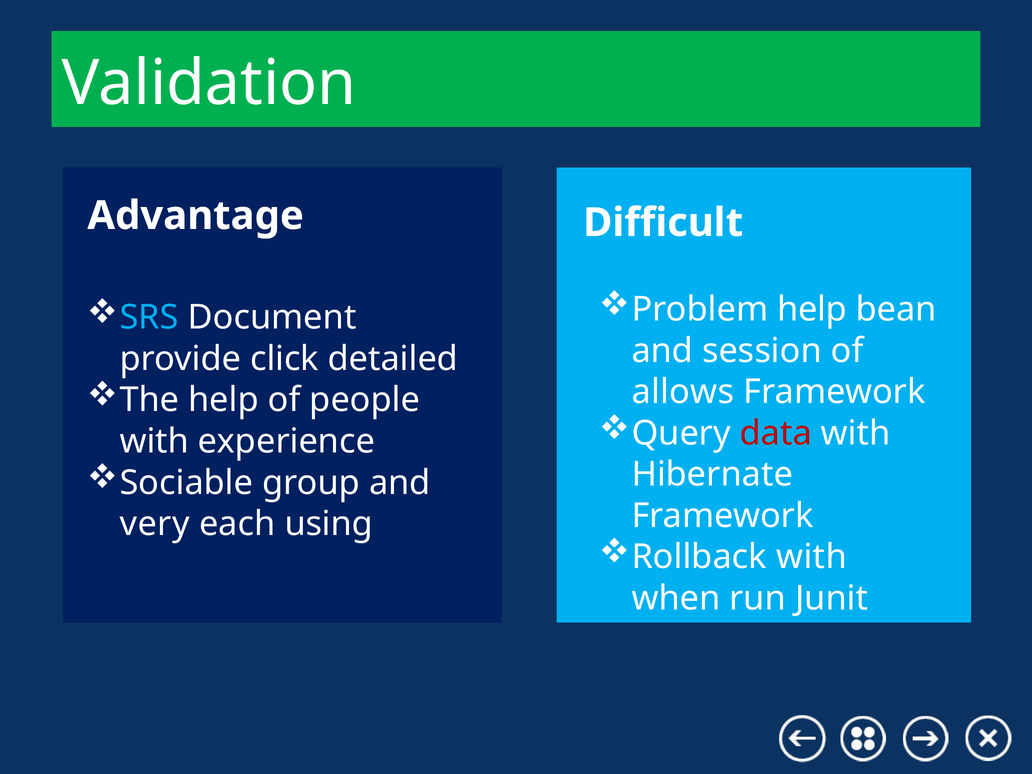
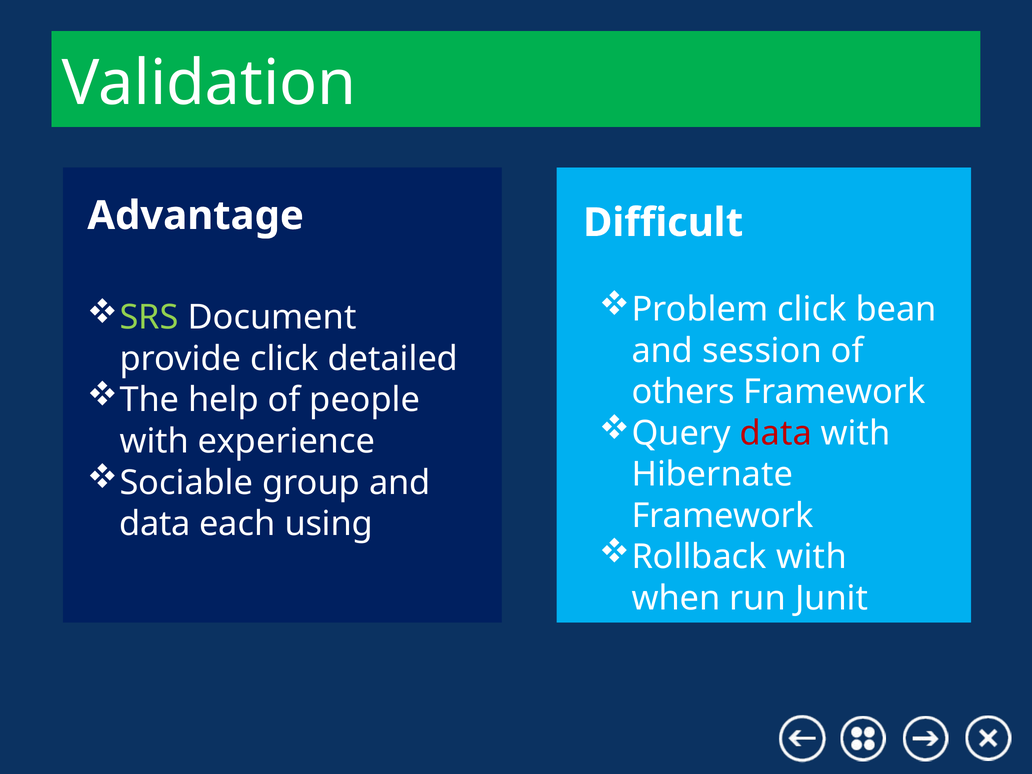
Problem help: help -> click (812, 309)
SRS colour: light blue -> light green (149, 318)
allows: allows -> others (683, 392)
very: very -> data (155, 524)
